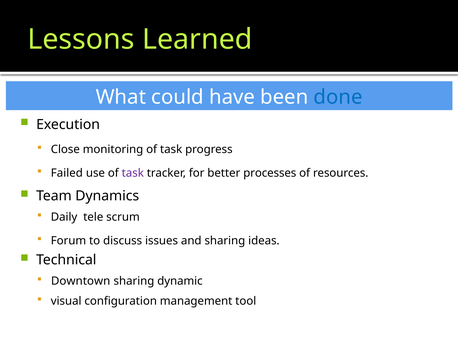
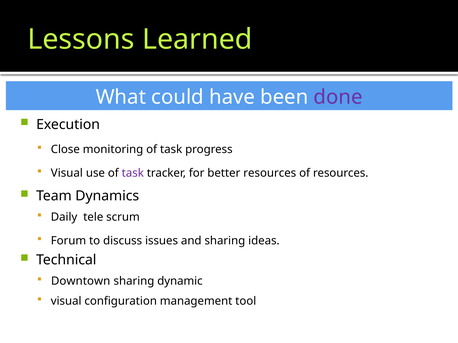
done colour: blue -> purple (338, 97)
Failed: Failed -> Visual (67, 173)
better processes: processes -> resources (270, 173)
